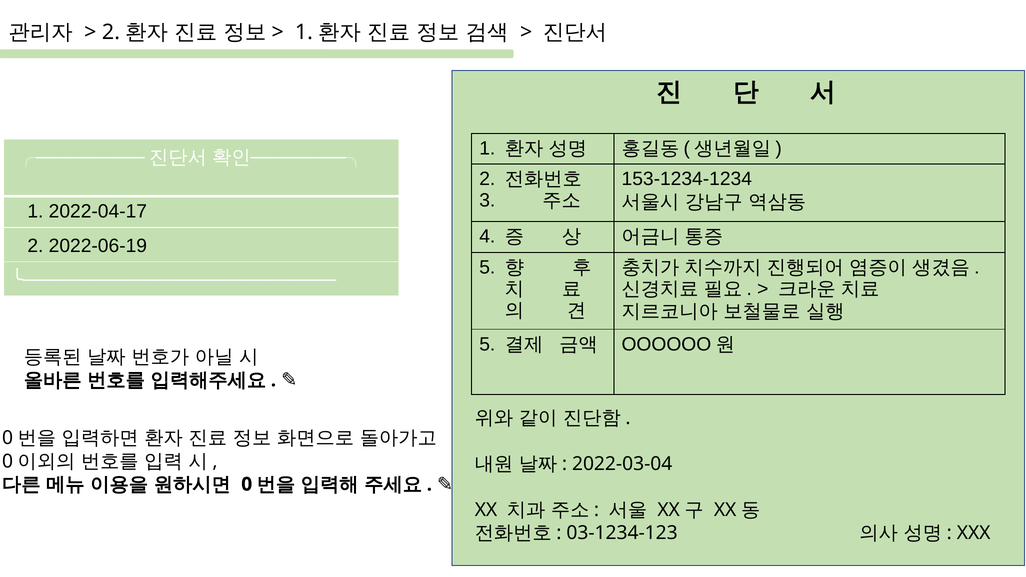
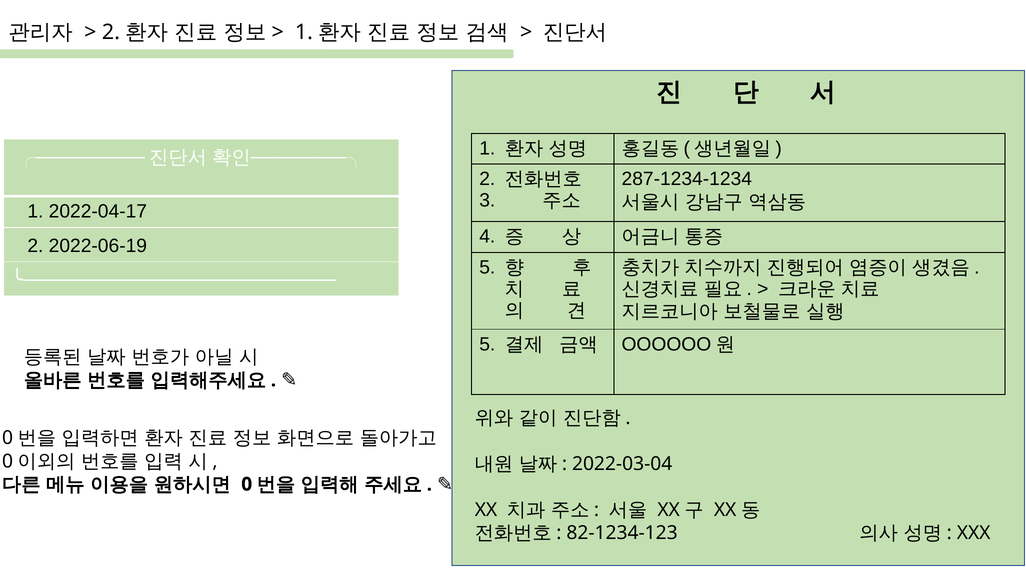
153-1234-1234: 153-1234-1234 -> 287-1234-1234 (687, 179)
03-1234-123: 03-1234-123 -> 82-1234-123 (622, 533)
